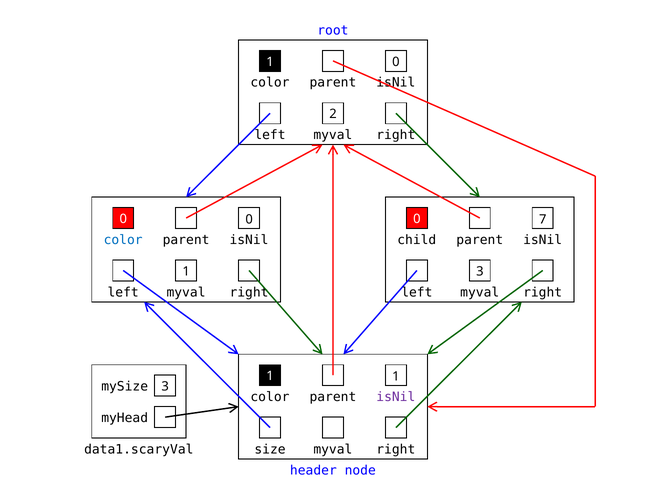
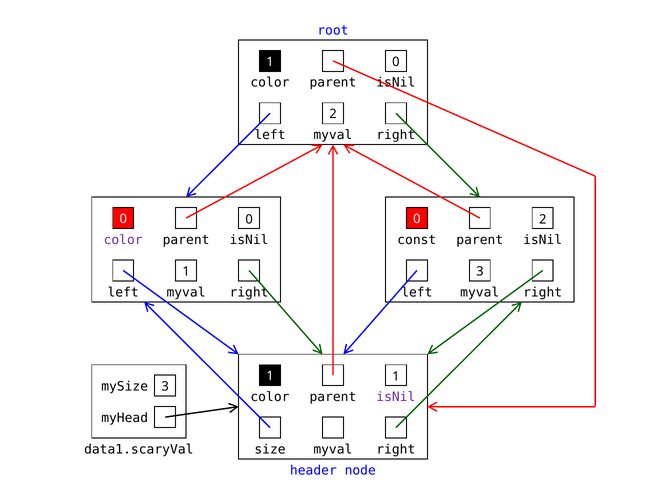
0 7: 7 -> 2 (543, 219)
color colour: blue -> purple (123, 240)
child: child -> const (417, 240)
